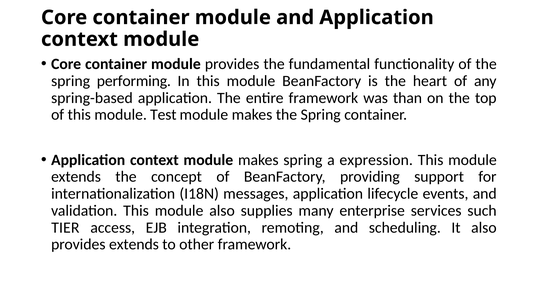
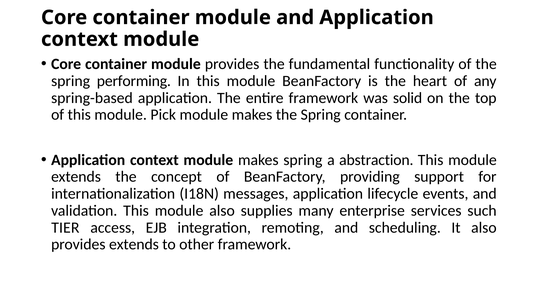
than: than -> solid (408, 98)
Test: Test -> Pick (163, 115)
expression: expression -> abstraction (376, 160)
